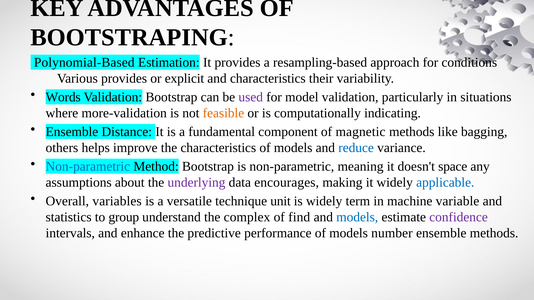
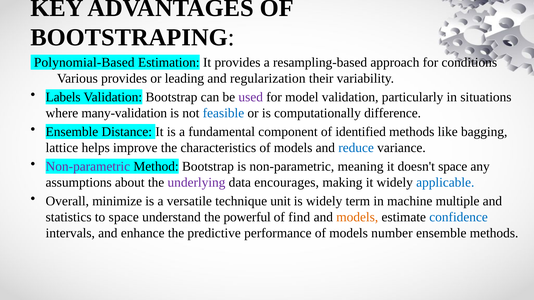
explicit: explicit -> leading (184, 78)
and characteristics: characteristics -> regularization (268, 78)
Words: Words -> Labels (63, 97)
more-validation: more-validation -> many-validation (124, 113)
feasible colour: orange -> blue (223, 113)
indicating: indicating -> difference (393, 113)
magnetic: magnetic -> identified (361, 132)
others: others -> lattice (62, 148)
Non-parametric colour: blue -> purple (88, 166)
variables: variables -> minimize (117, 201)
variable: variable -> multiple (458, 201)
to group: group -> space (124, 217)
complex: complex -> powerful (247, 217)
models colour: blue -> orange (357, 217)
confidence colour: purple -> blue (459, 217)
